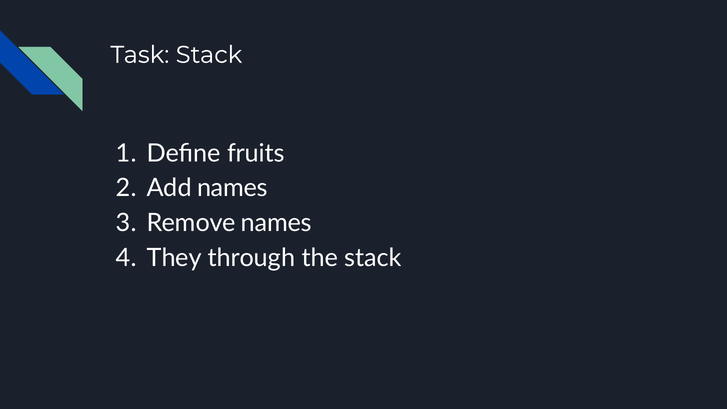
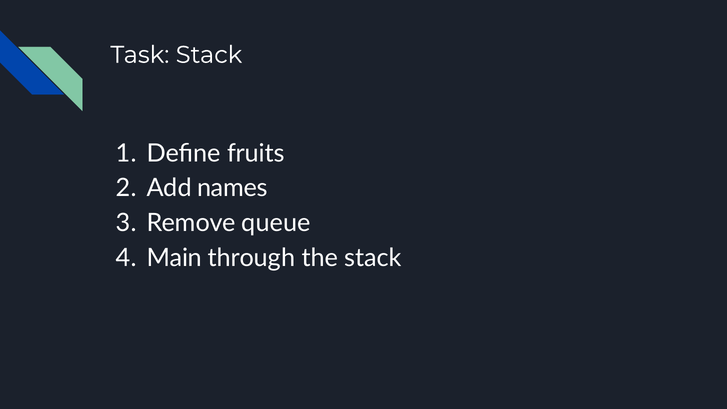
Remove names: names -> queue (276, 223)
They: They -> Main (174, 258)
